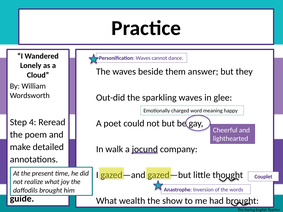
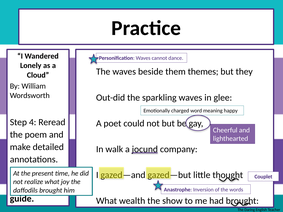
answer: answer -> themes (203, 72)
